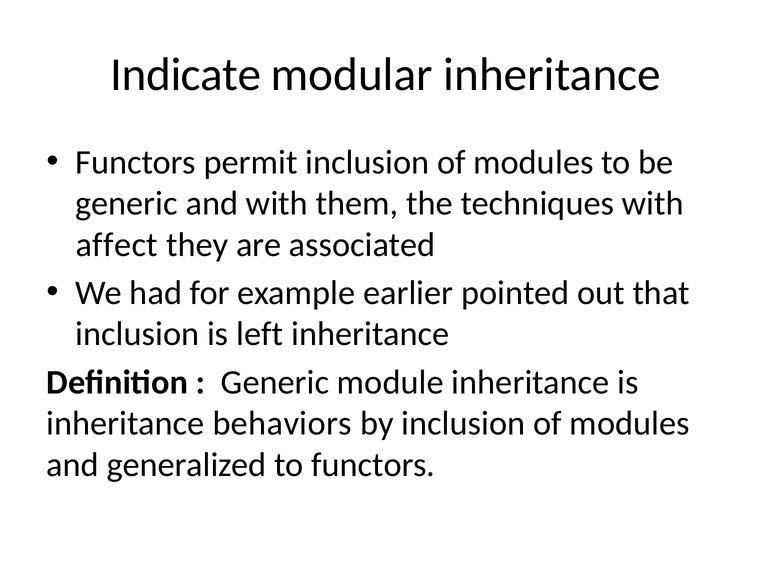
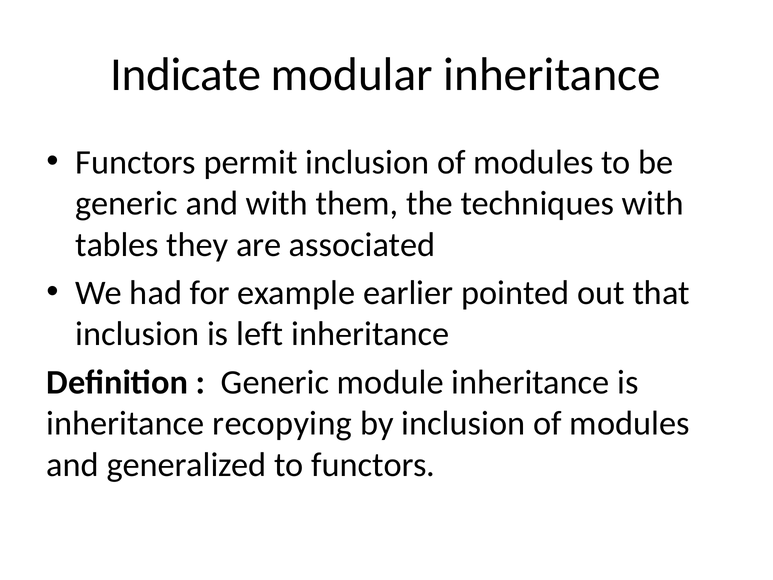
affect: affect -> tables (117, 245)
behaviors: behaviors -> recopying (282, 423)
